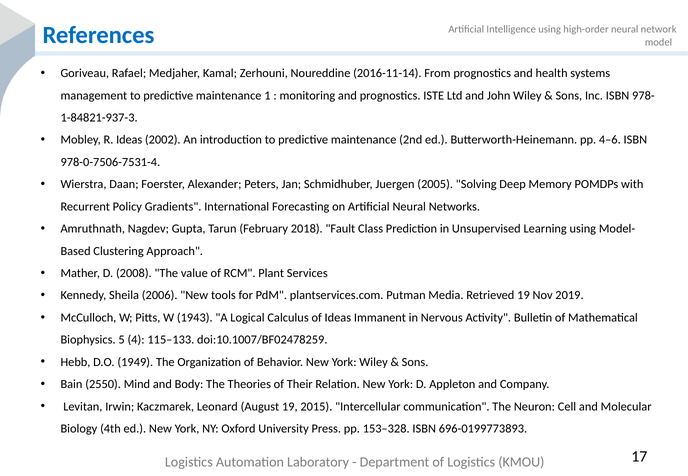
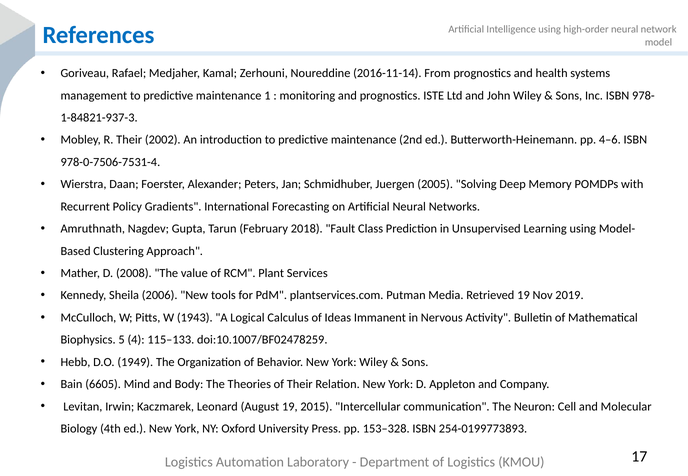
R Ideas: Ideas -> Their (129, 140)
2550: 2550 -> 6605 (103, 384)
696-0199773893: 696-0199773893 -> 254-0199773893 (483, 429)
